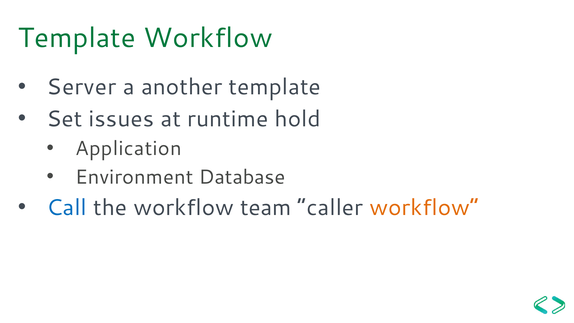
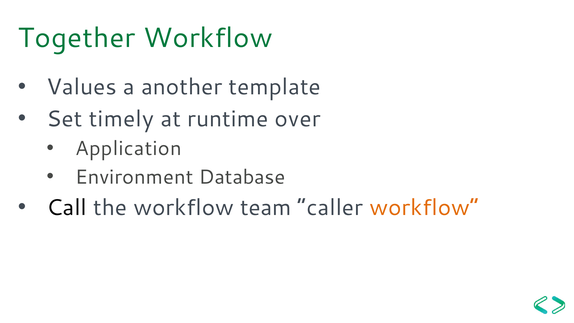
Template: Template -> Together (77, 38)
Server: Server -> Values (82, 87)
issues: issues -> timely (121, 119)
hold: hold -> over (298, 119)
Call colour: blue -> black (67, 207)
